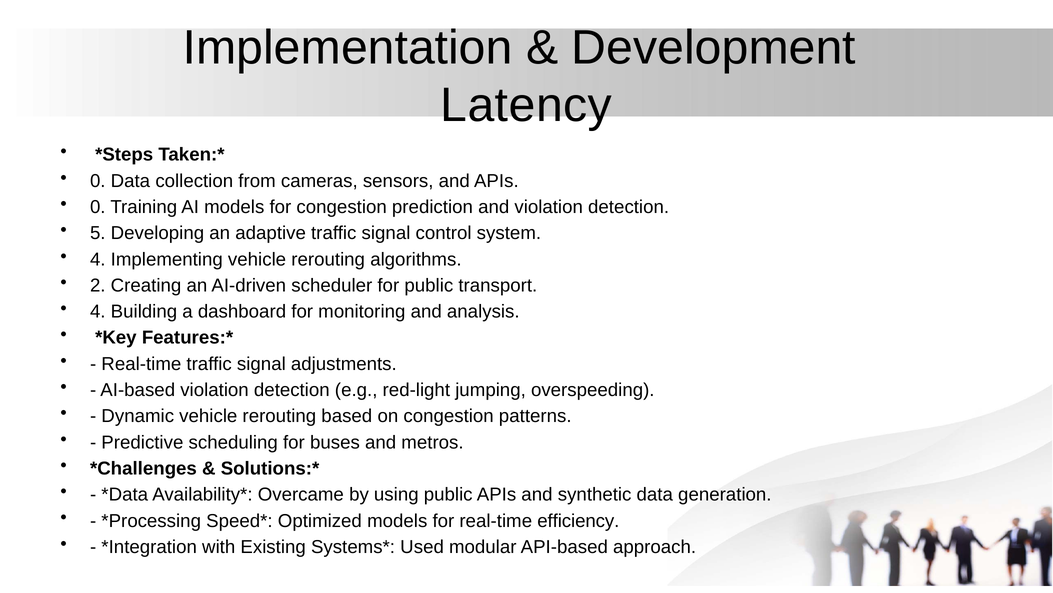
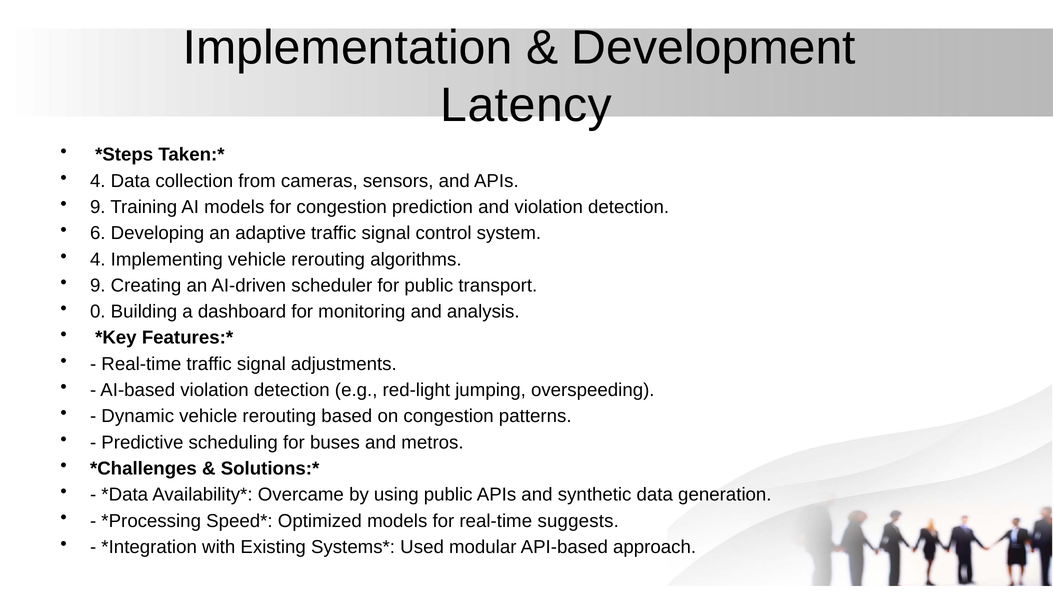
0: 0 -> 4 (98, 181)
0: 0 -> 9 (98, 207)
5: 5 -> 6 (98, 233)
2: 2 -> 9 (98, 285)
4: 4 -> 0 (98, 311)
efficiency: efficiency -> suggests (578, 520)
